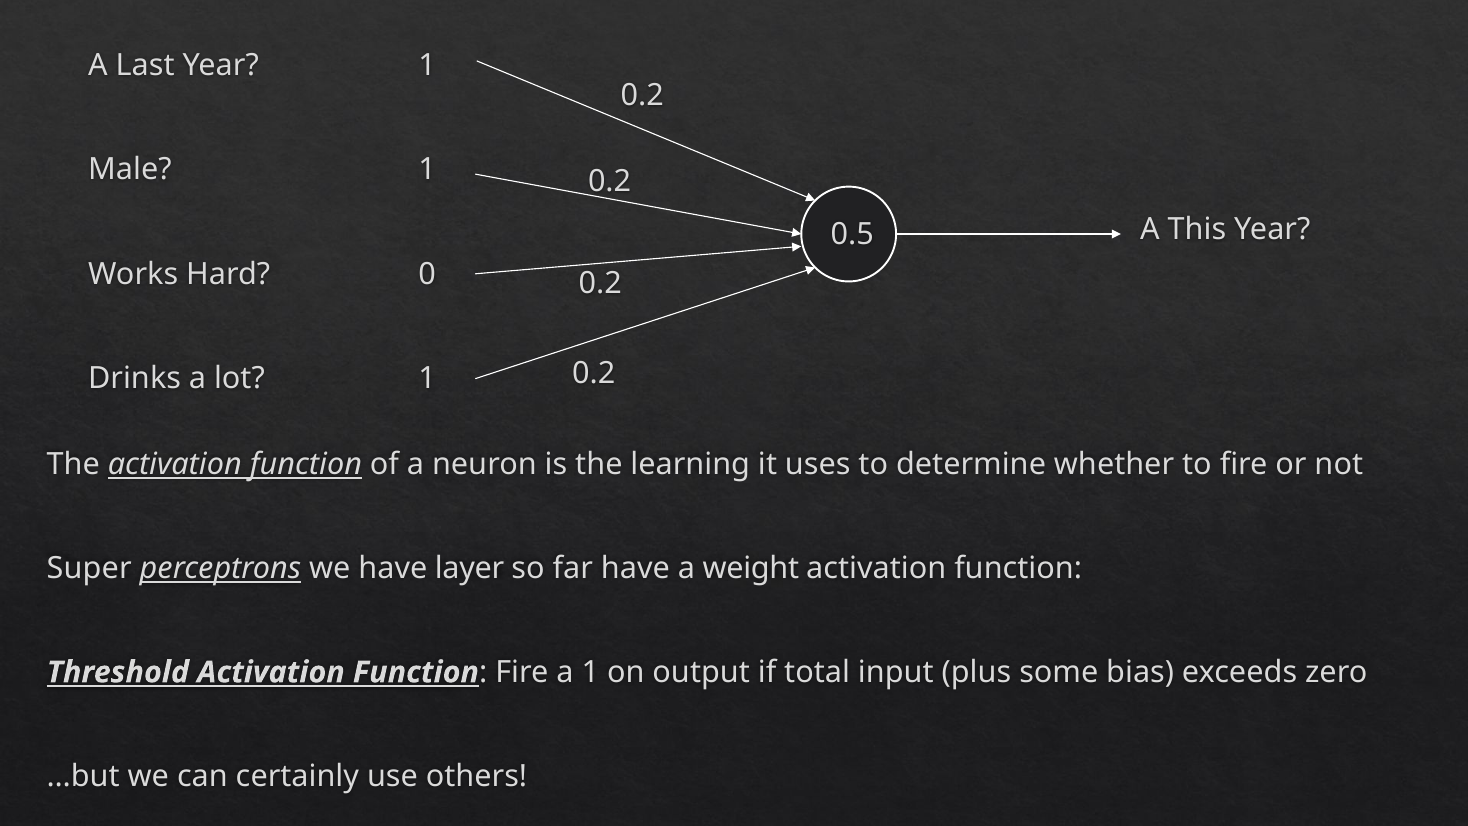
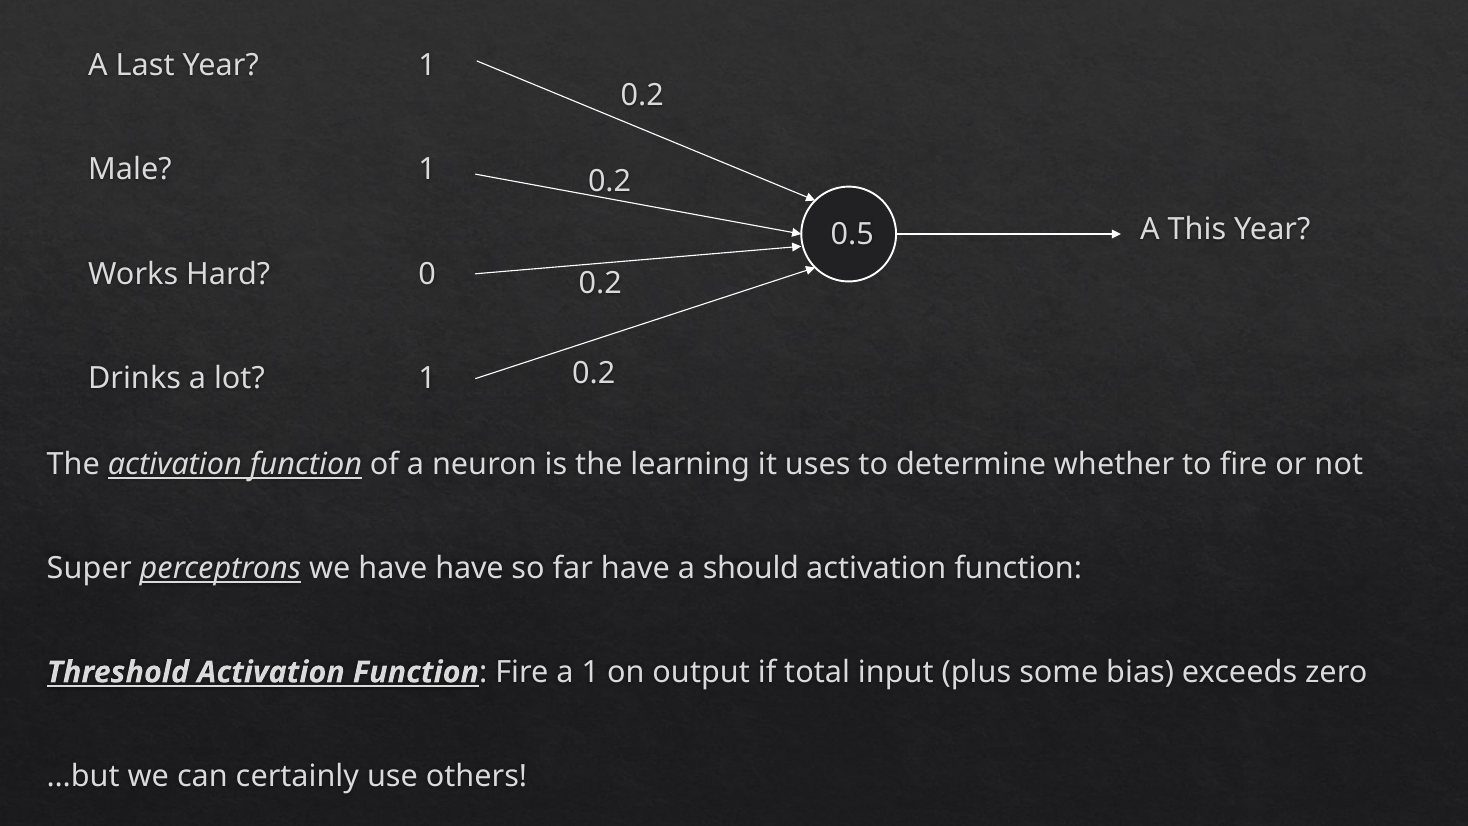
have layer: layer -> have (469, 568)
weight: weight -> should (751, 568)
